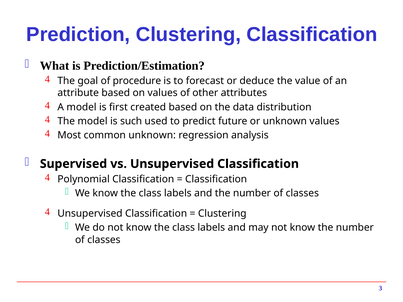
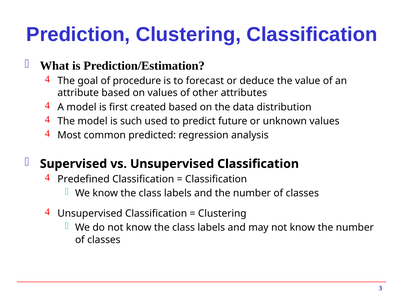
common unknown: unknown -> predicted (152, 135)
Polynomial: Polynomial -> Predefined (84, 179)
